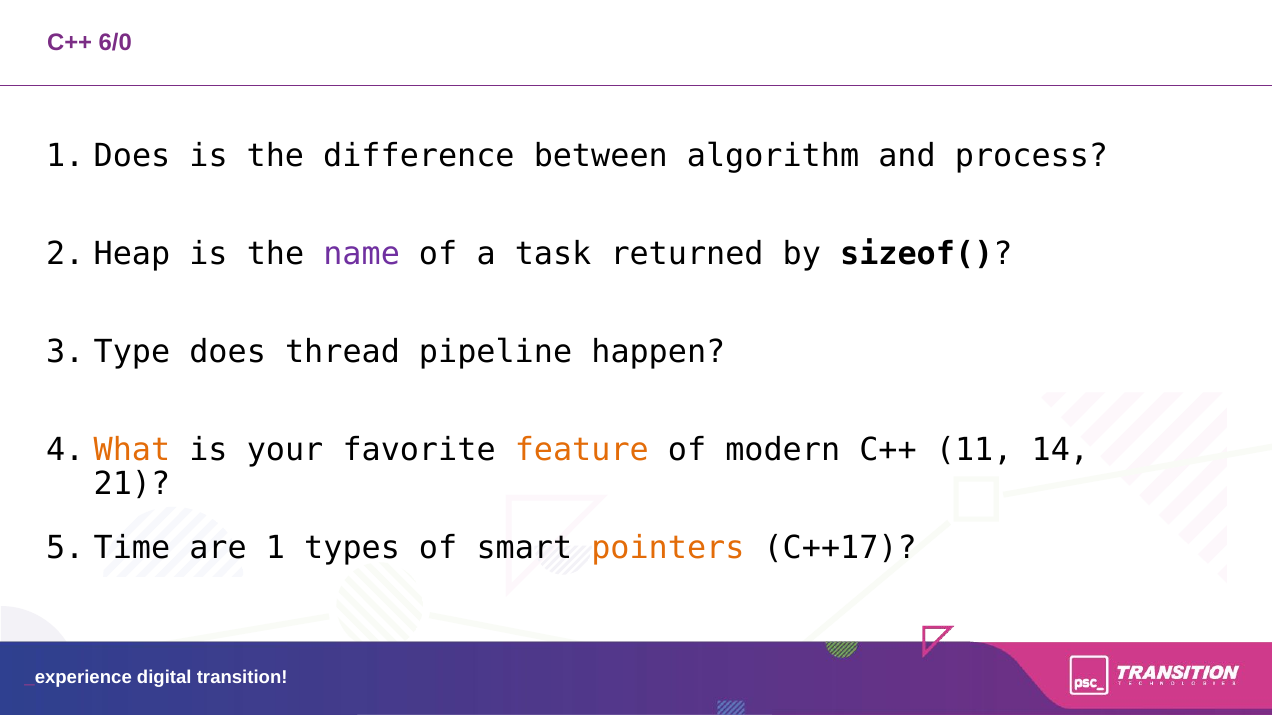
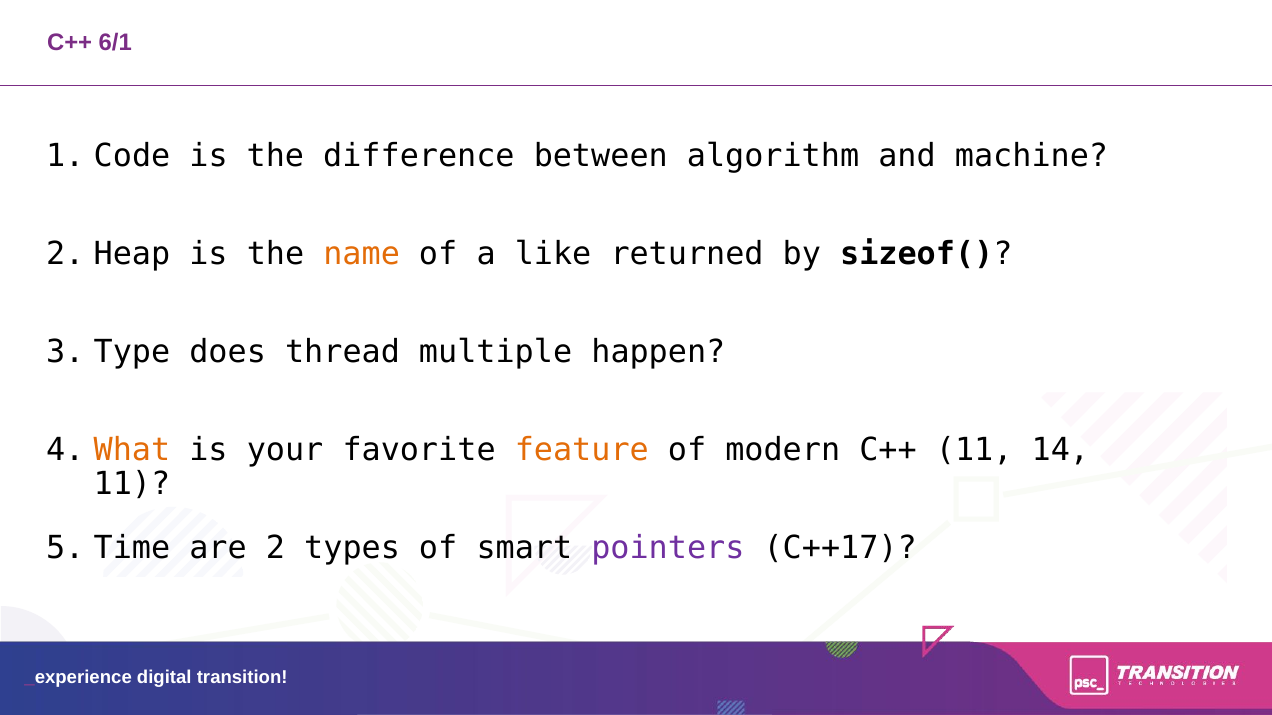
6/0: 6/0 -> 6/1 (115, 43)
Does: Does -> Code (132, 156)
process: process -> machine (1032, 156)
name colour: purple -> orange (362, 254)
task: task -> like (553, 254)
pipeline: pipeline -> multiple (496, 352)
21: 21 -> 11 (132, 485)
are 1: 1 -> 2 (275, 548)
pointers colour: orange -> purple (668, 548)
